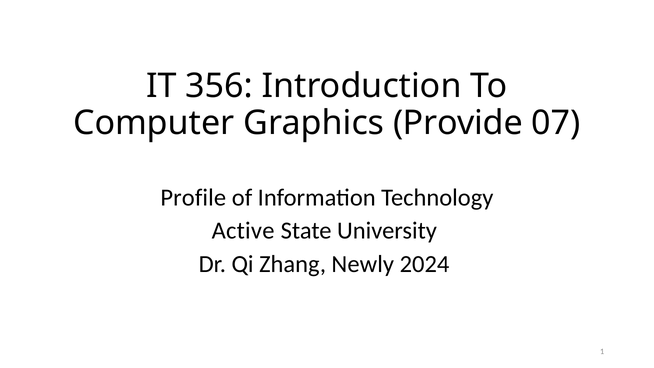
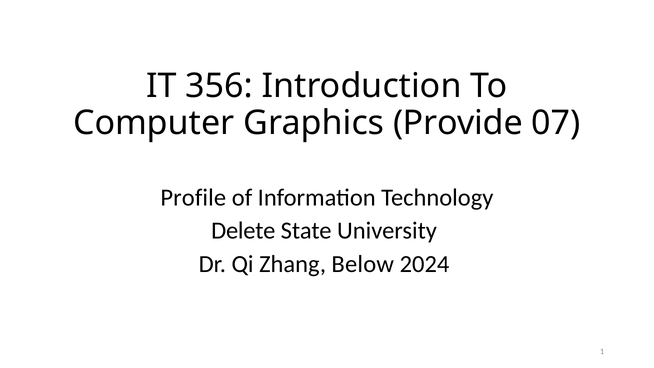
Active: Active -> Delete (243, 231)
Newly: Newly -> Below (363, 264)
